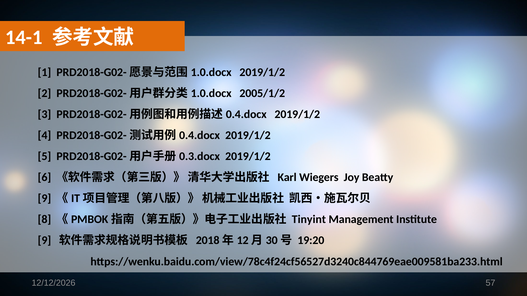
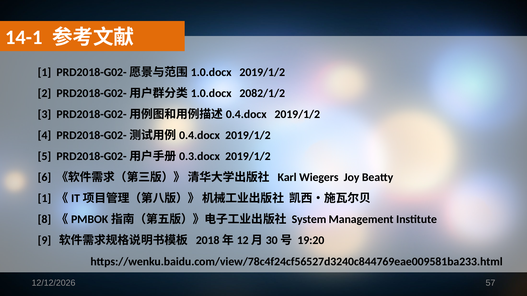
2005/1/2: 2005/1/2 -> 2082/1/2 (262, 93)
9: 9 -> 1 (44, 199)
Tinyint: Tinyint -> System (309, 220)
